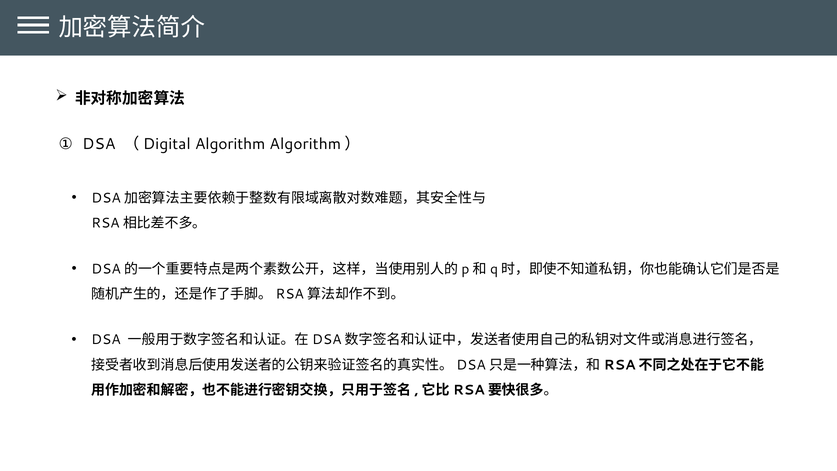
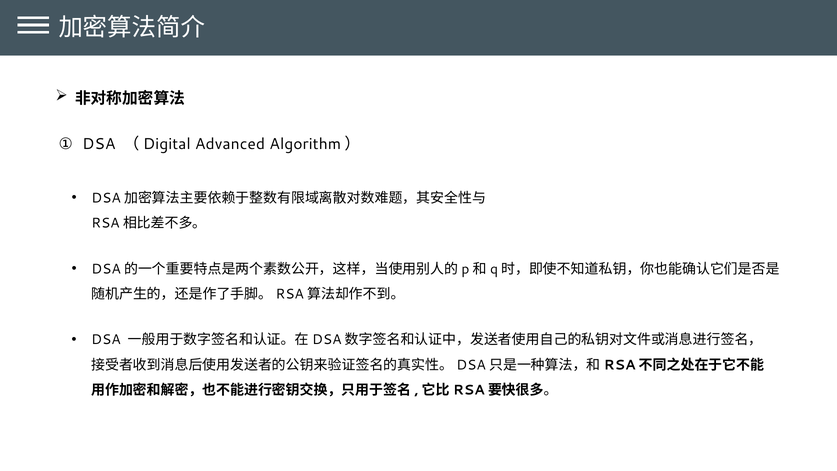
（Digital Algorithm: Algorithm -> Advanced (230, 144)
